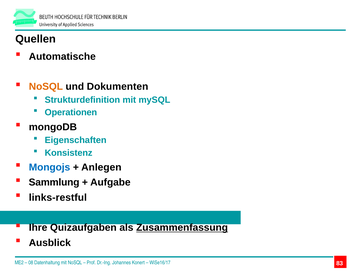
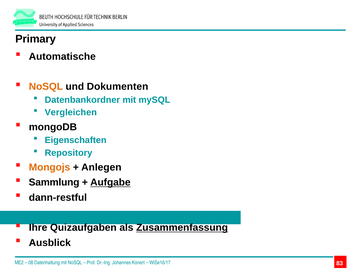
Quellen: Quellen -> Primary (36, 39)
Strukturdefinition: Strukturdefinition -> Datenbankordner (82, 100)
Operationen: Operationen -> Vergleichen (71, 113)
Konsistenz: Konsistenz -> Repository (69, 153)
Mongojs colour: blue -> orange (50, 168)
Aufgabe underline: none -> present (110, 183)
links-restful: links-restful -> dann-restful (58, 198)
